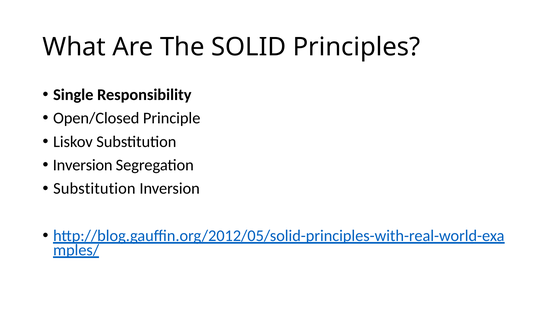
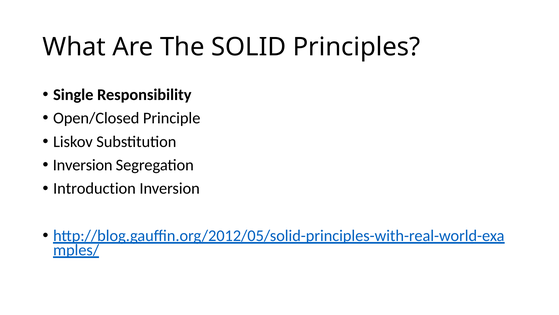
Substitution: Substitution -> Introduction (94, 188)
